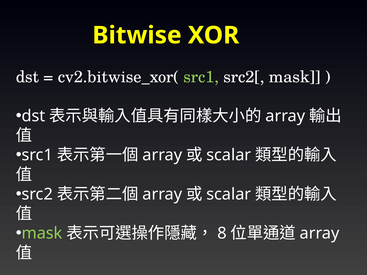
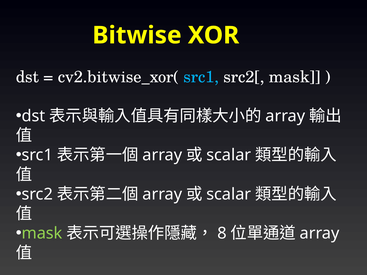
src1 colour: light green -> light blue (201, 77)
